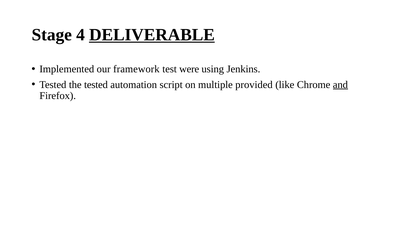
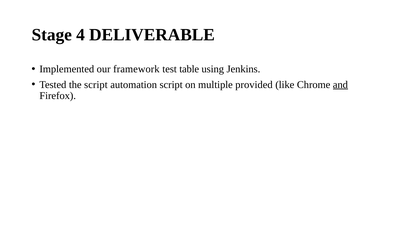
DELIVERABLE underline: present -> none (152, 35)
were: were -> table (189, 69)
the tested: tested -> script (96, 85)
